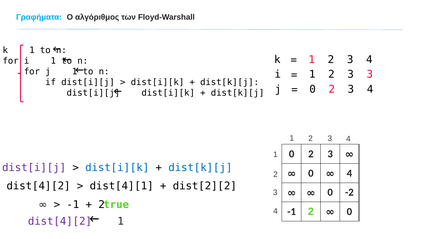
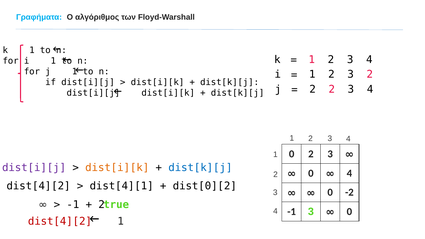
3 3: 3 -> 2 (370, 74)
0: 0 -> 2 (313, 89)
dist[i][k colour: blue -> orange (117, 168)
dist[2][2: dist[2][2 -> dist[0][2 (205, 186)
-1 2: 2 -> 3 (311, 212)
dist[4][2 colour: purple -> red (60, 221)
